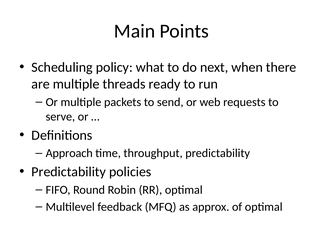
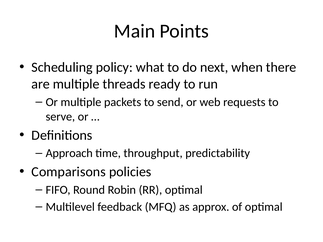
Predictability: Predictability -> Comparisons (69, 172)
